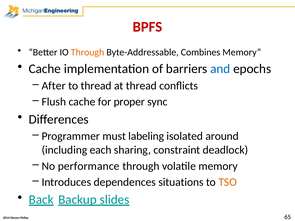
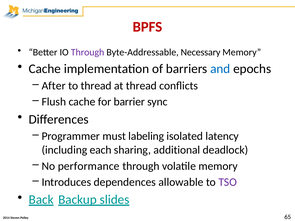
Through colour: orange -> purple (88, 52)
Combines: Combines -> Necessary (201, 52)
proper: proper -> barrier (129, 102)
around: around -> latency (222, 136)
constraint: constraint -> additional (177, 150)
situations: situations -> allowable (181, 182)
TSO colour: orange -> purple (228, 182)
